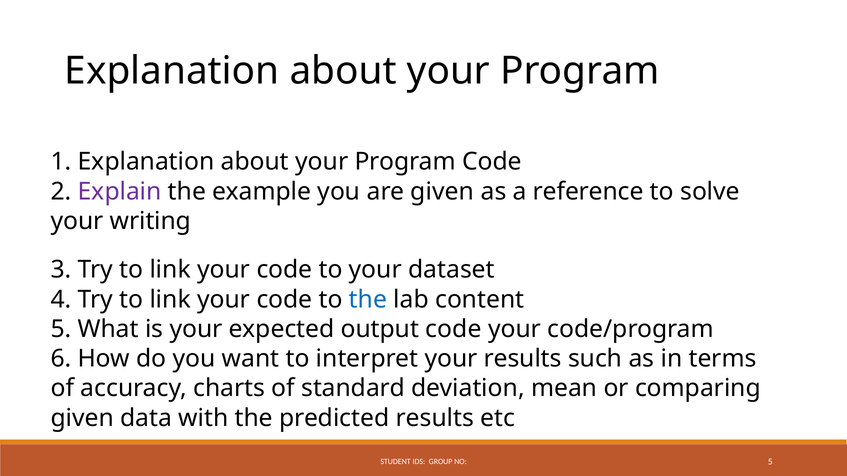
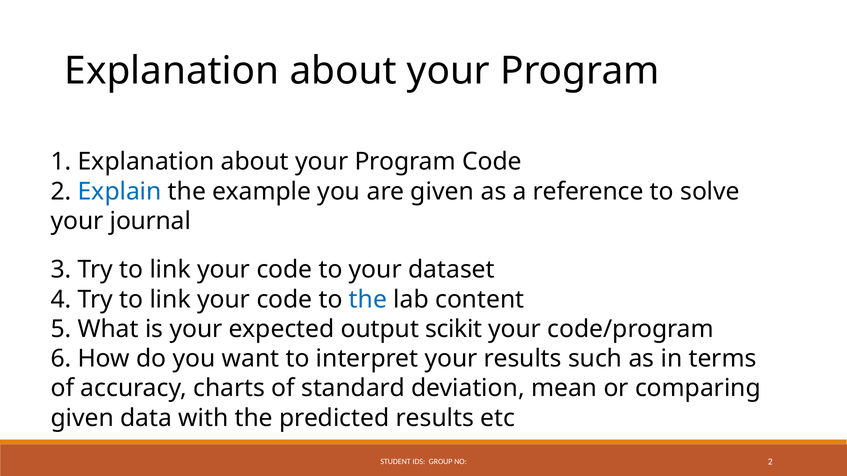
Explain colour: purple -> blue (120, 192)
writing: writing -> journal (150, 221)
output code: code -> scikit (454, 329)
NO 5: 5 -> 2 (770, 462)
